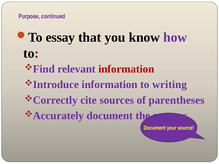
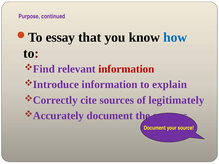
how colour: purple -> blue (175, 37)
writing: writing -> explain (170, 85)
parentheses: parentheses -> legitimately (176, 100)
